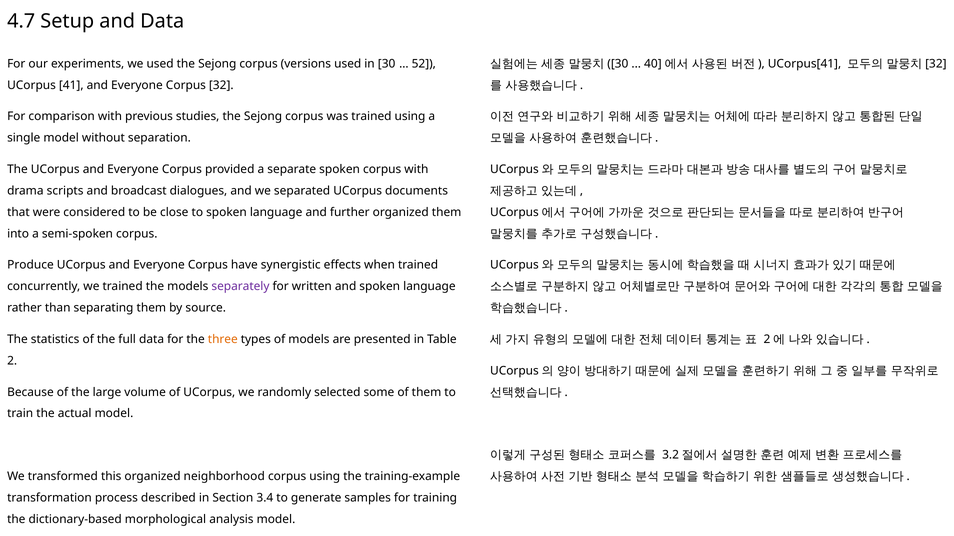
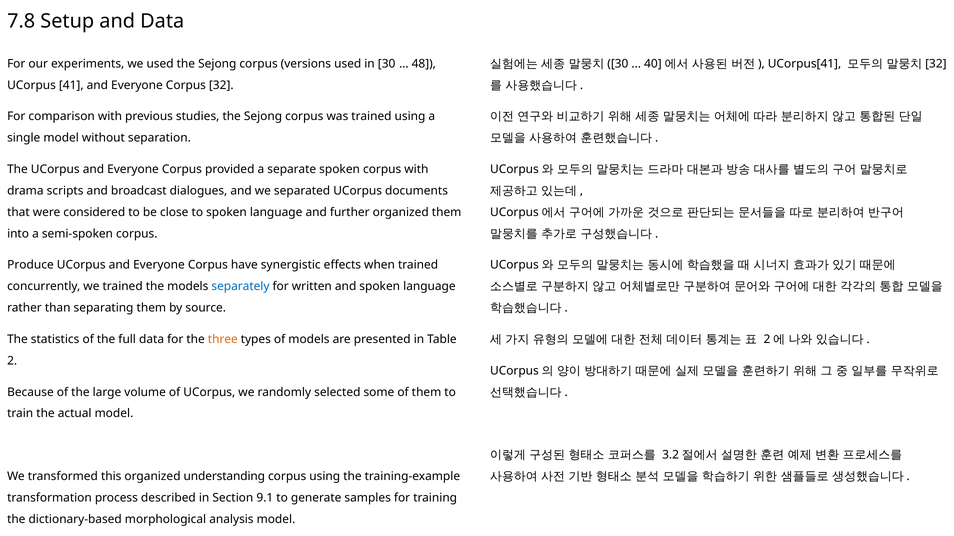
4.7: 4.7 -> 7.8 (21, 21)
52: 52 -> 48 (424, 64)
separately colour: purple -> blue (240, 287)
neighborhood: neighborhood -> understanding (224, 477)
3.4: 3.4 -> 9.1 (265, 498)
